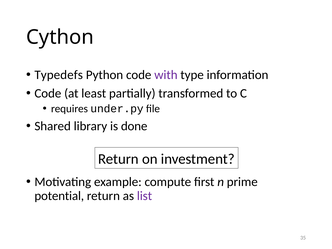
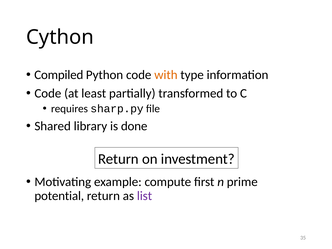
Typedefs: Typedefs -> Compiled (59, 75)
with colour: purple -> orange (166, 75)
under.py: under.py -> sharp.py (117, 109)
